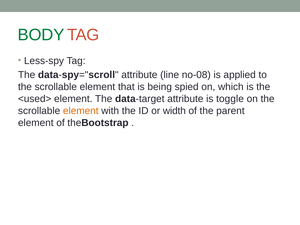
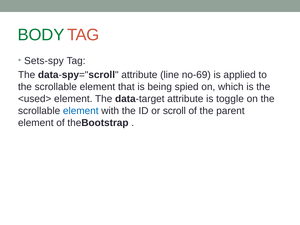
Less-spy: Less-spy -> Sets-spy (44, 61)
no-08: no-08 -> no-69 (196, 75)
element colour: orange -> blue (81, 111)
width: width -> scroll (174, 111)
